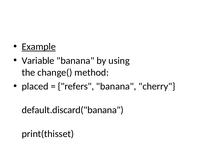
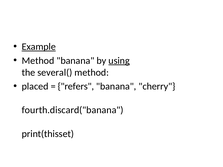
Variable: Variable -> Method (38, 61)
using underline: none -> present (119, 61)
change(: change( -> several( (55, 73)
default.discard("banana: default.discard("banana -> fourth.discard("banana (73, 110)
